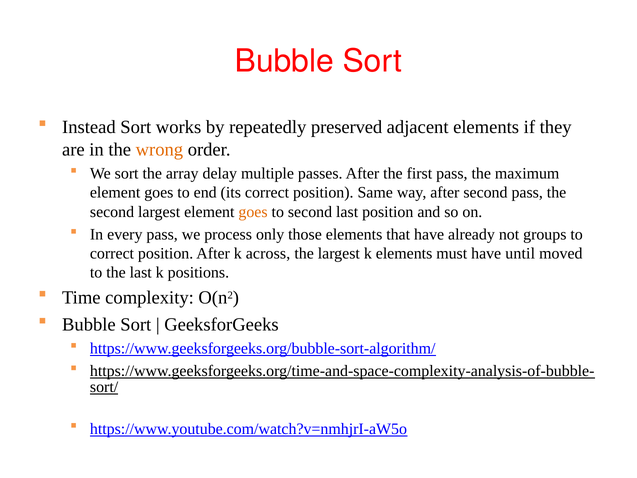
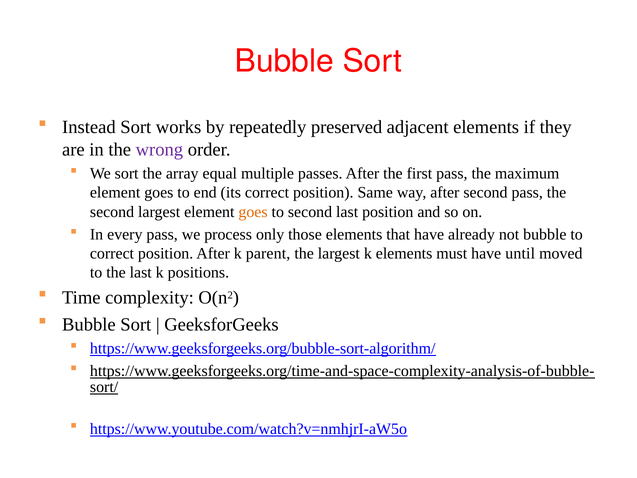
wrong colour: orange -> purple (159, 149)
delay: delay -> equal (220, 173)
not groups: groups -> bubble (545, 234)
across: across -> parent (268, 253)
